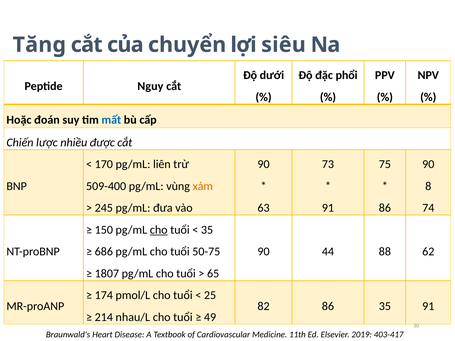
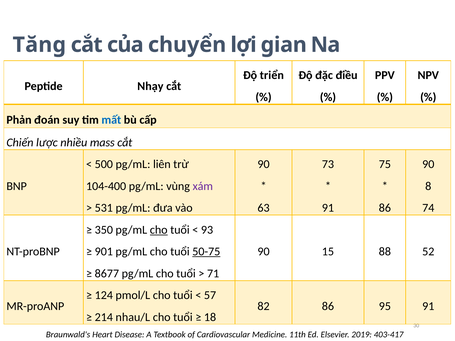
siêu: siêu -> gian (284, 45)
dưới: dưới -> triển (272, 75)
phổi: phổi -> điều (347, 75)
Nguy: Nguy -> Nhạy (150, 86)
Hoặc: Hoặc -> Phản (19, 120)
được: được -> mass (102, 143)
170: 170 -> 500 (104, 164)
509-400: 509-400 -> 104-400 (106, 186)
xám colour: orange -> purple (203, 186)
245: 245 -> 531 (104, 208)
150: 150 -> 350 (104, 230)
35: 35 -> 93 (207, 230)
686: 686 -> 901 (104, 252)
50-75 underline: none -> present (206, 252)
44: 44 -> 15 (328, 252)
62: 62 -> 52 (428, 252)
1807: 1807 -> 8677 (107, 274)
65: 65 -> 71 (213, 274)
174: 174 -> 124 (104, 295)
25: 25 -> 57 (210, 295)
86 35: 35 -> 95 (385, 306)
49: 49 -> 18 (210, 317)
